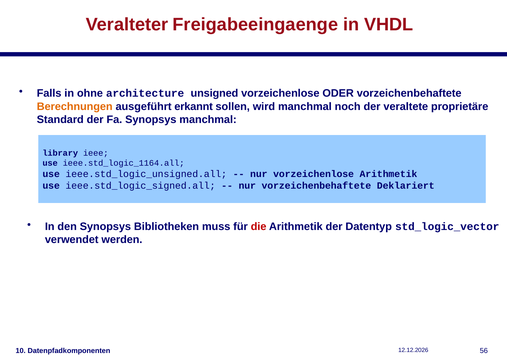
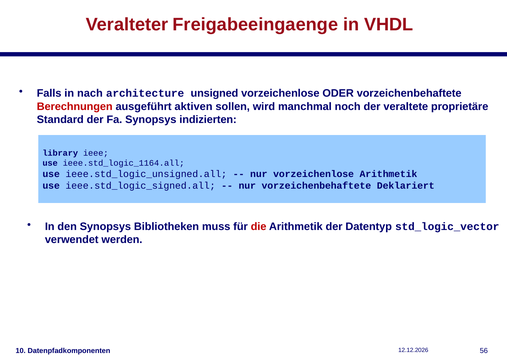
ohne: ohne -> nach (90, 93)
Berechnungen colour: orange -> red (75, 106)
erkannt: erkannt -> aktiven (194, 106)
Synopsys manchmal: manchmal -> indizierten (208, 119)
